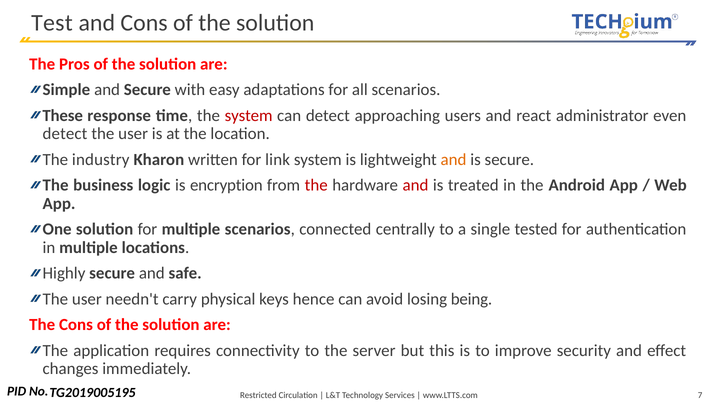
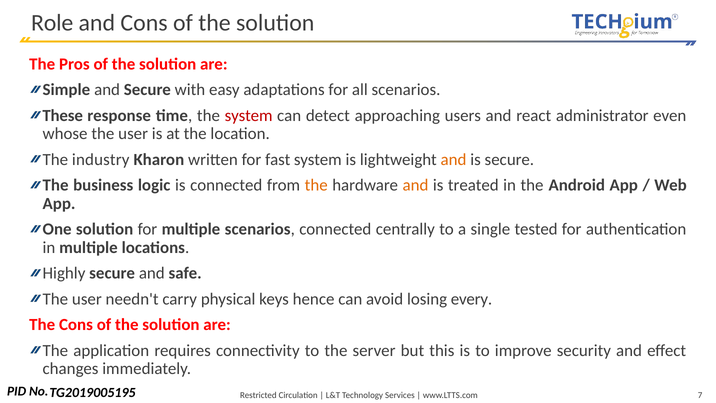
Test: Test -> Role (52, 23)
detect: detect -> whose (65, 134)
link: link -> fast (278, 159)
is encryption: encryption -> connected (226, 185)
the colour: red -> orange (316, 185)
and colour: red -> orange (415, 185)
being: being -> every (471, 299)
